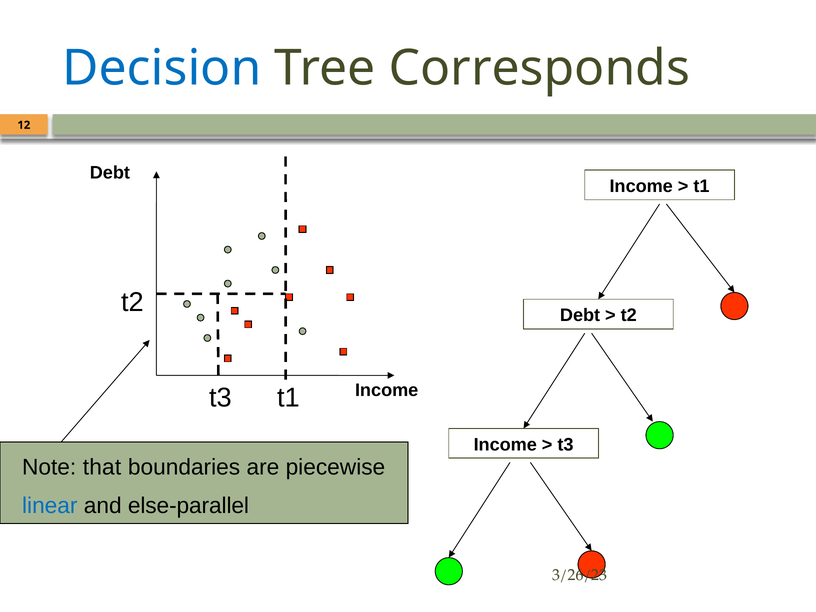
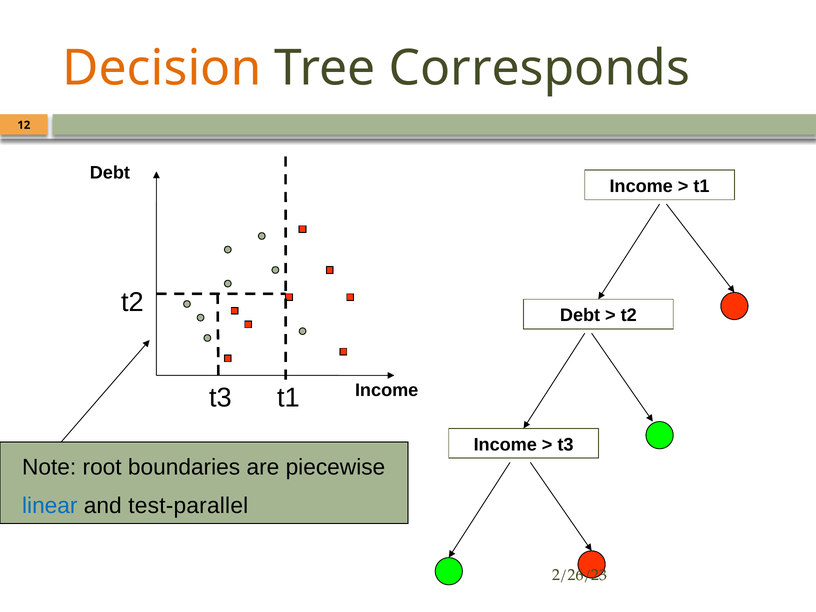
Decision colour: blue -> orange (162, 68)
that: that -> root (102, 467)
else-parallel: else-parallel -> test-parallel (188, 506)
3/26/23: 3/26/23 -> 2/26/23 (580, 575)
